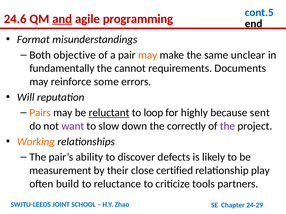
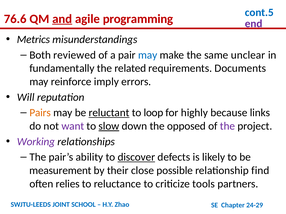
24.6: 24.6 -> 76.6 (15, 19)
end colour: black -> purple (254, 24)
Format: Format -> Metrics (33, 40)
objective: objective -> reviewed (75, 55)
may colour: orange -> blue (148, 55)
cannot: cannot -> related (130, 68)
some: some -> imply (106, 82)
sent: sent -> links (260, 113)
slow underline: none -> present (109, 126)
correctly: correctly -> opposed (186, 126)
Working colour: orange -> purple (36, 142)
discover underline: none -> present (136, 158)
certified: certified -> possible (175, 171)
play: play -> find (260, 171)
build: build -> relies (68, 184)
